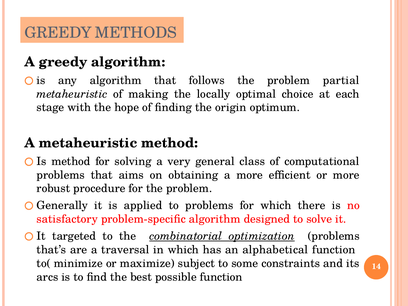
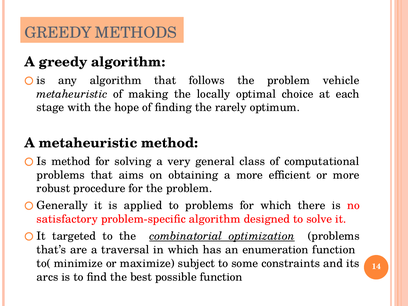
partial: partial -> vehicle (341, 80)
origin: origin -> rarely (231, 108)
alphabetical: alphabetical -> enumeration (275, 250)
